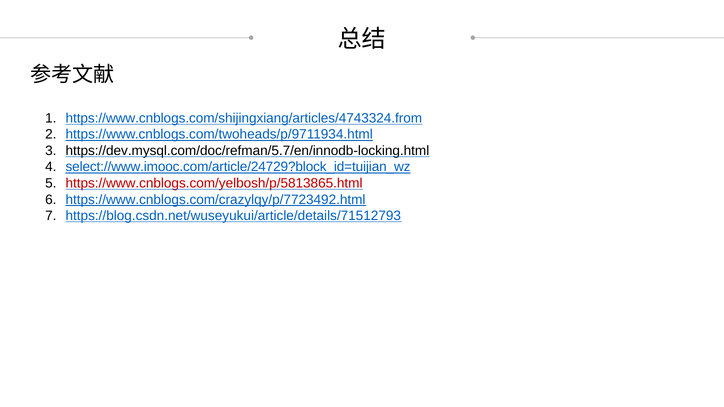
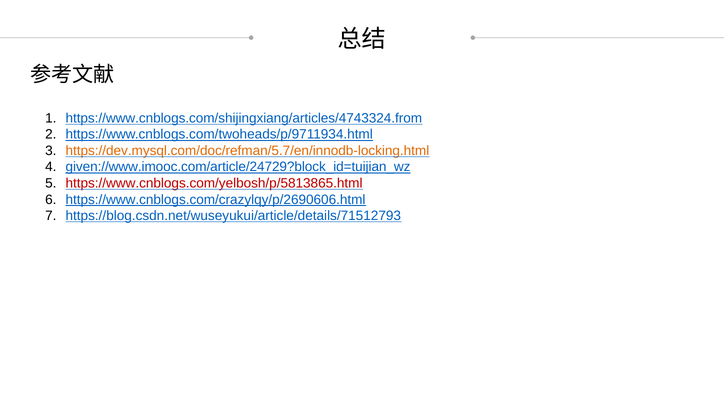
https://dev.mysql.com/doc/refman/5.7/en/innodb-locking.html colour: black -> orange (247, 151)
select://www.imooc.com/article/24729?block_id=tuijian_wz: select://www.imooc.com/article/24729?block_id=tuijian_wz -> given://www.imooc.com/article/24729?block_id=tuijian_wz (238, 167)
https://www.cnblogs.com/crazylqy/p/7723492.html: https://www.cnblogs.com/crazylqy/p/7723492.html -> https://www.cnblogs.com/crazylqy/p/2690606.html (216, 200)
